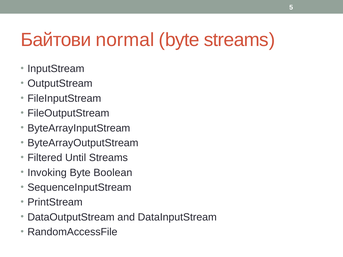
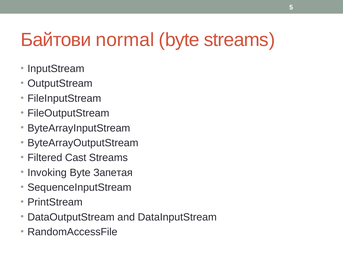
Until: Until -> Cast (76, 158)
Boolean: Boolean -> Запетая (113, 173)
